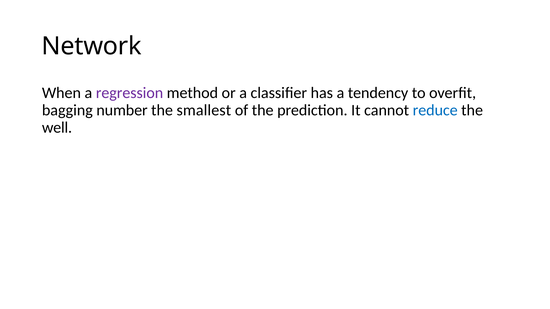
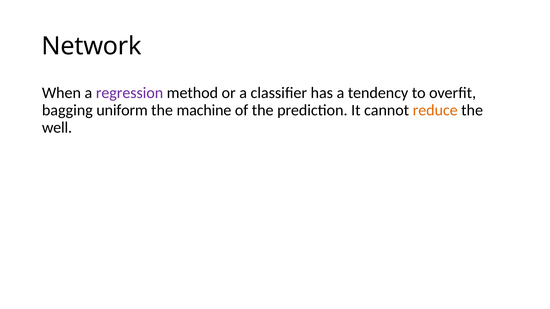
number: number -> uniform (122, 110)
smallest: smallest -> machine (204, 110)
reduce colour: blue -> orange (435, 110)
